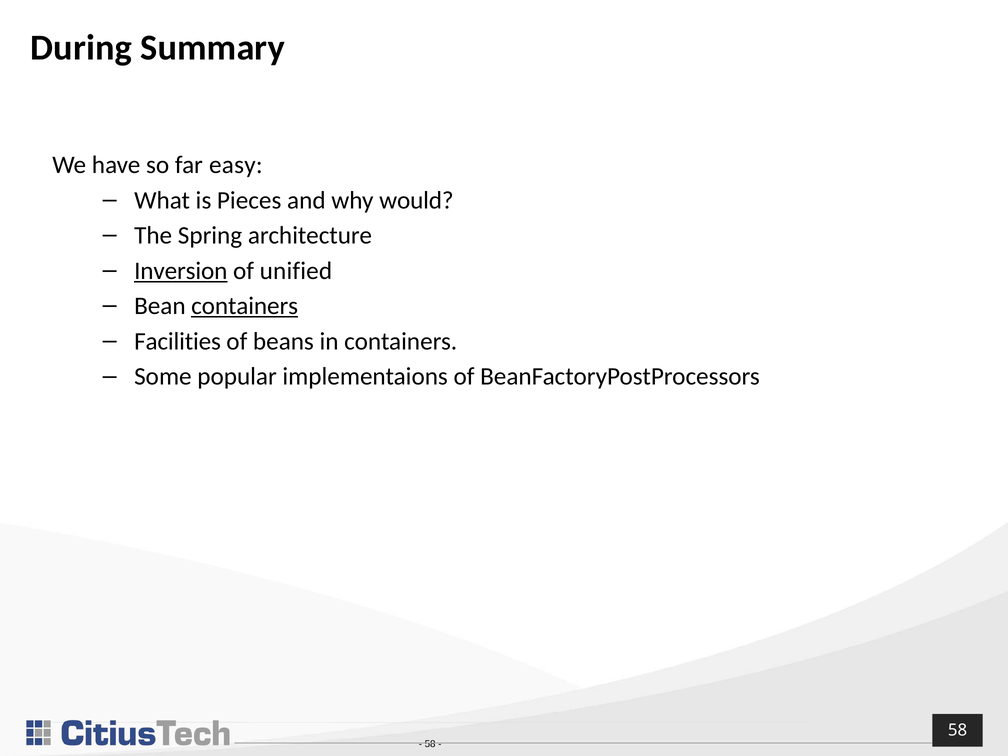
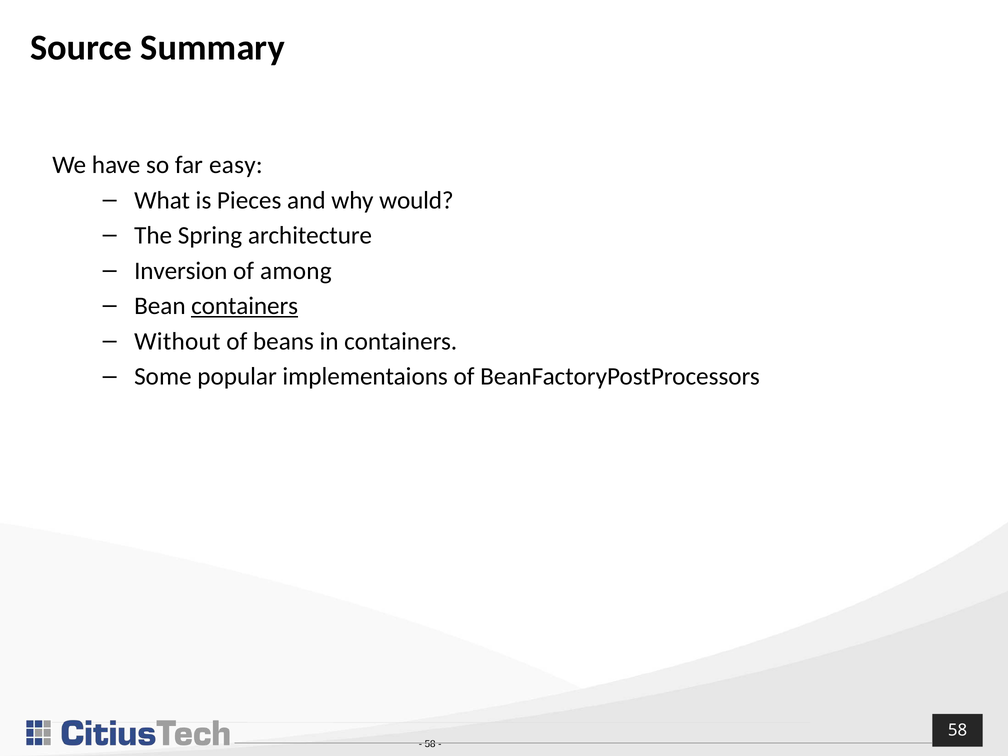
During: During -> Source (81, 48)
Inversion underline: present -> none (181, 271)
unified: unified -> among (296, 271)
Facilities: Facilities -> Without (177, 341)
